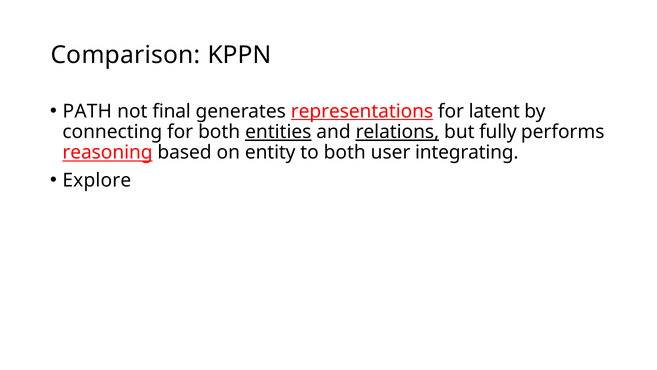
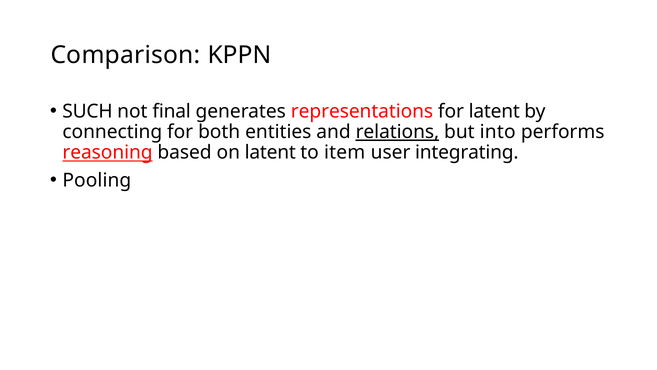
PATH: PATH -> SUCH (87, 111)
representations underline: present -> none (362, 111)
entities underline: present -> none (278, 132)
fully: fully -> into (498, 132)
on entity: entity -> latent (270, 152)
to both: both -> item (345, 152)
Explore: Explore -> Pooling (97, 180)
